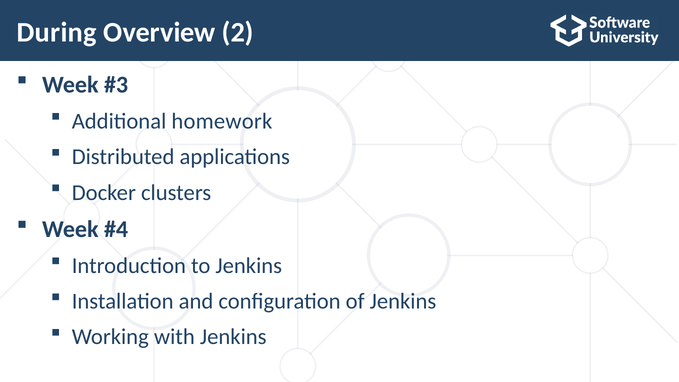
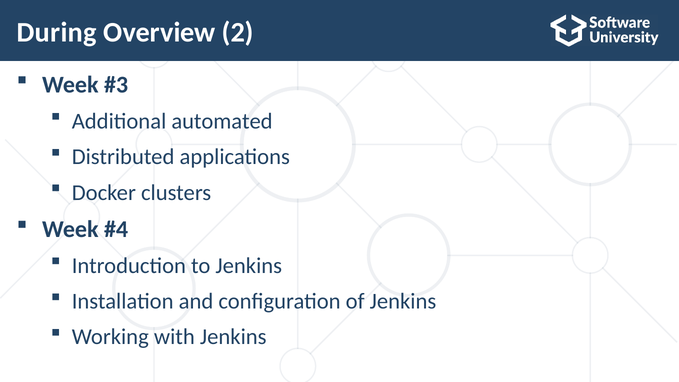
homework: homework -> automated (222, 121)
